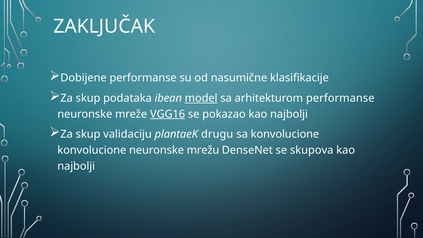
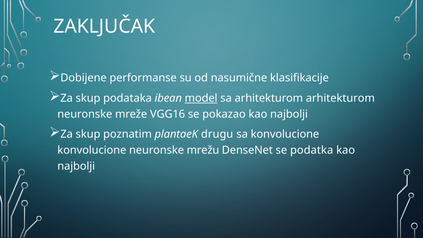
arhitekturom performanse: performanse -> arhitekturom (340, 98)
VGG16 underline: present -> none (168, 114)
validaciju: validaciju -> poznatim (128, 134)
skupova: skupova -> podatka (312, 150)
